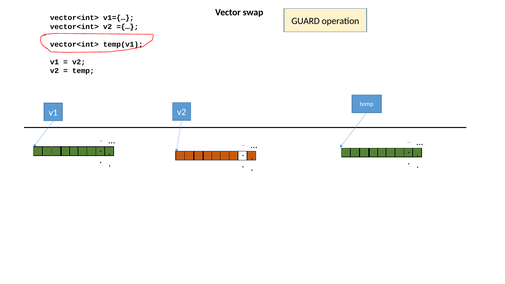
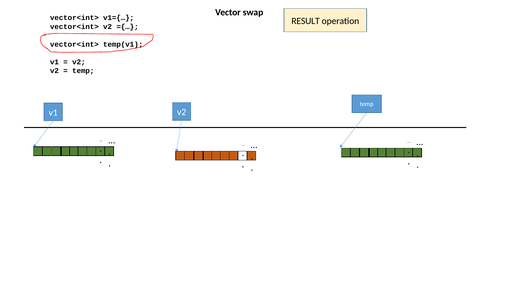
GUARD: GUARD -> RESULT (306, 21)
